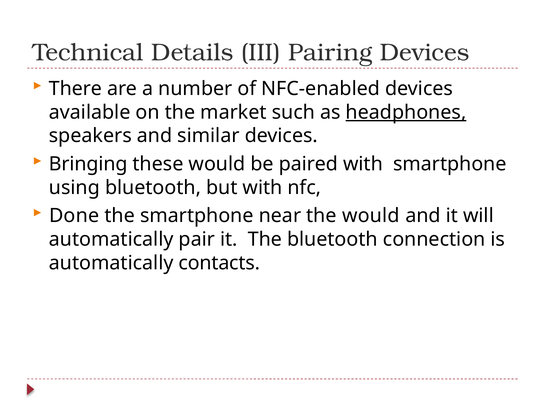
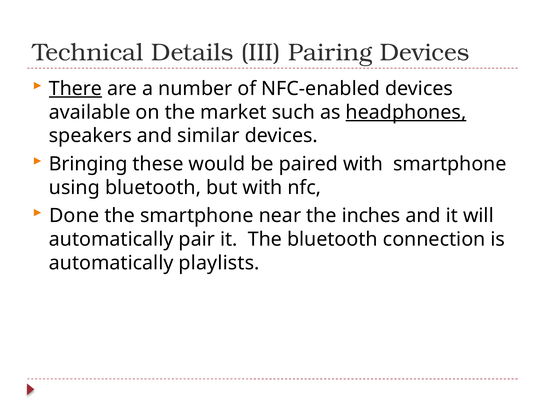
There underline: none -> present (76, 89)
the would: would -> inches (371, 216)
contacts: contacts -> playlists (219, 263)
